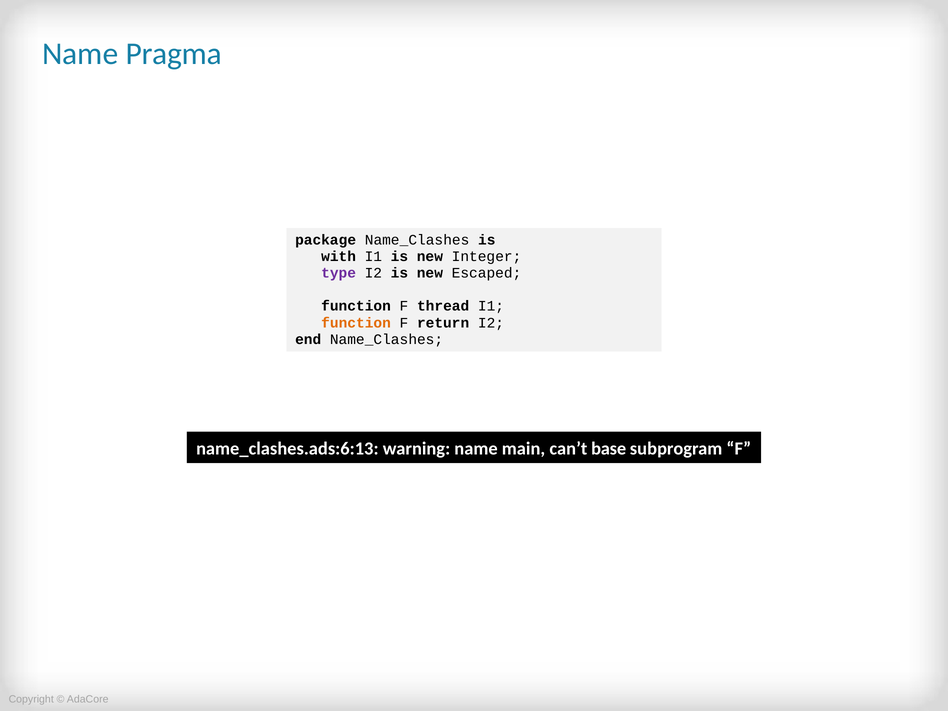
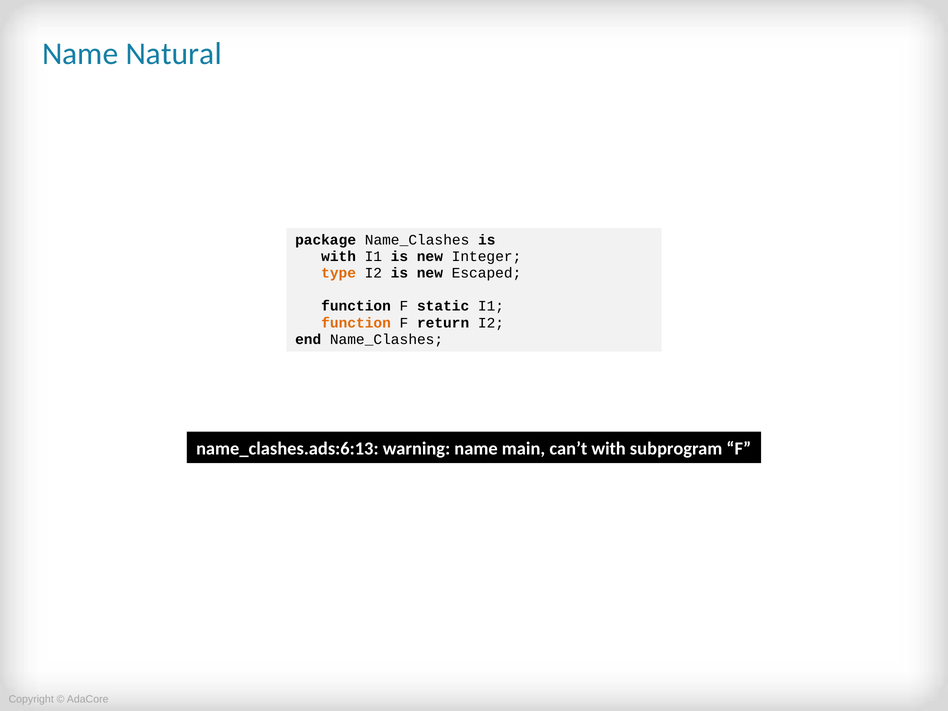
Pragma: Pragma -> Natural (174, 54)
type colour: purple -> orange (339, 273)
thread: thread -> static (443, 306)
can’t base: base -> with (609, 449)
